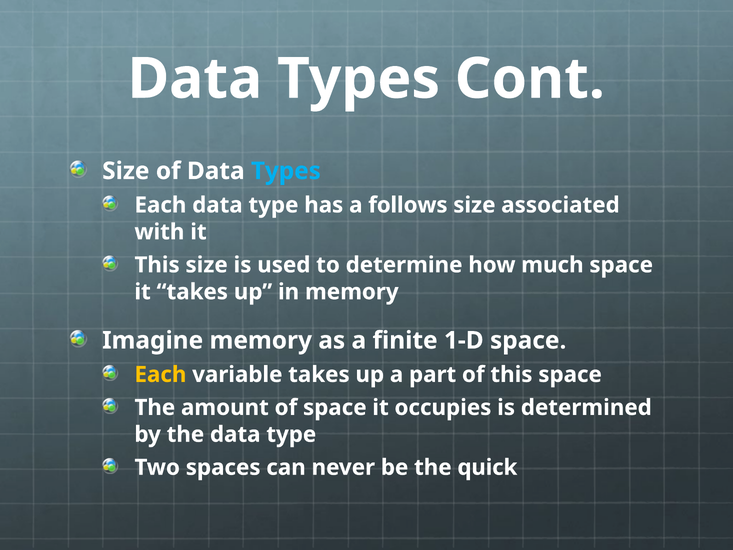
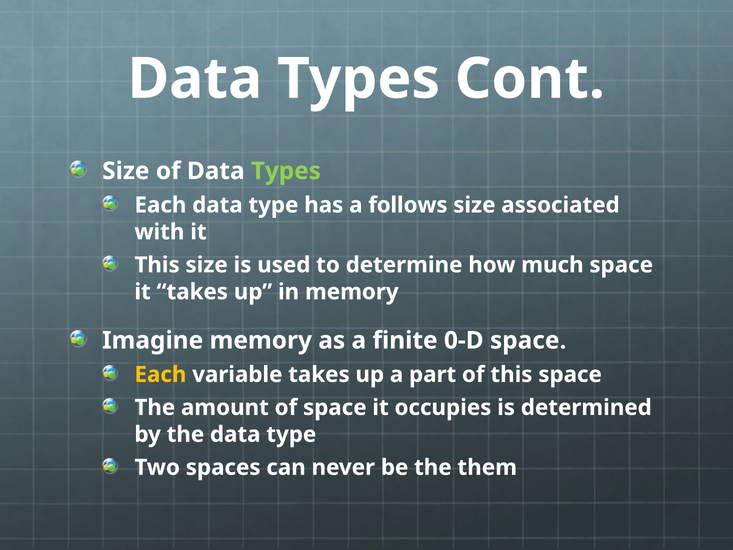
Types colour: light blue -> light green (286, 171)
1-D: 1-D -> 0-D (464, 340)
quick: quick -> them (487, 467)
